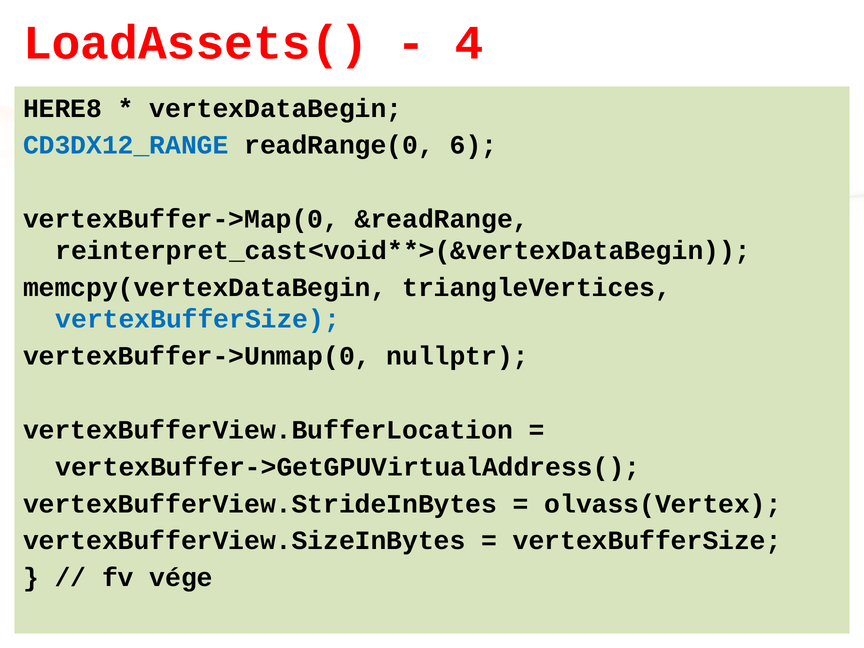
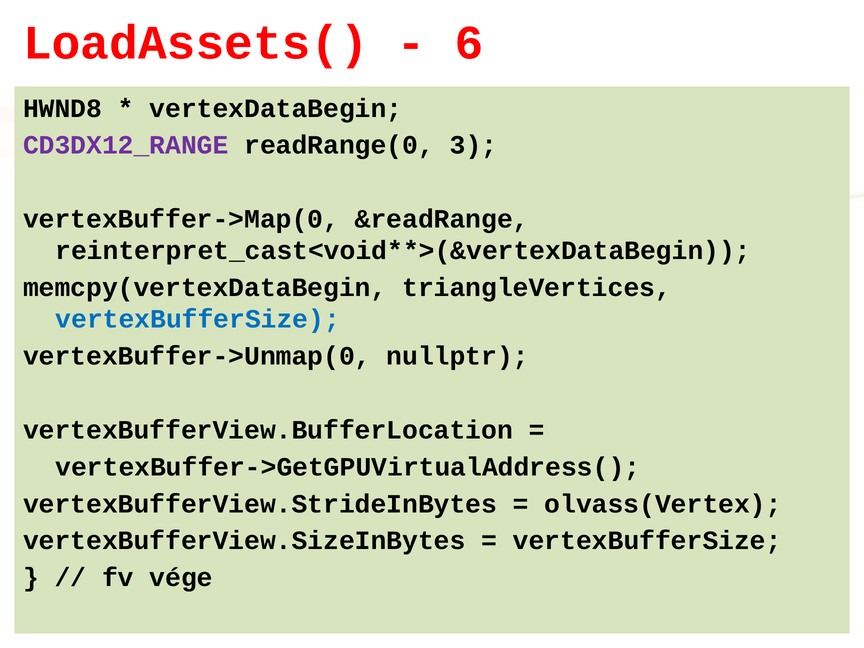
4: 4 -> 6 (469, 43)
HERE8: HERE8 -> HWND8 (63, 108)
CD3DX12_RANGE colour: blue -> purple (126, 145)
6: 6 -> 3 (473, 145)
